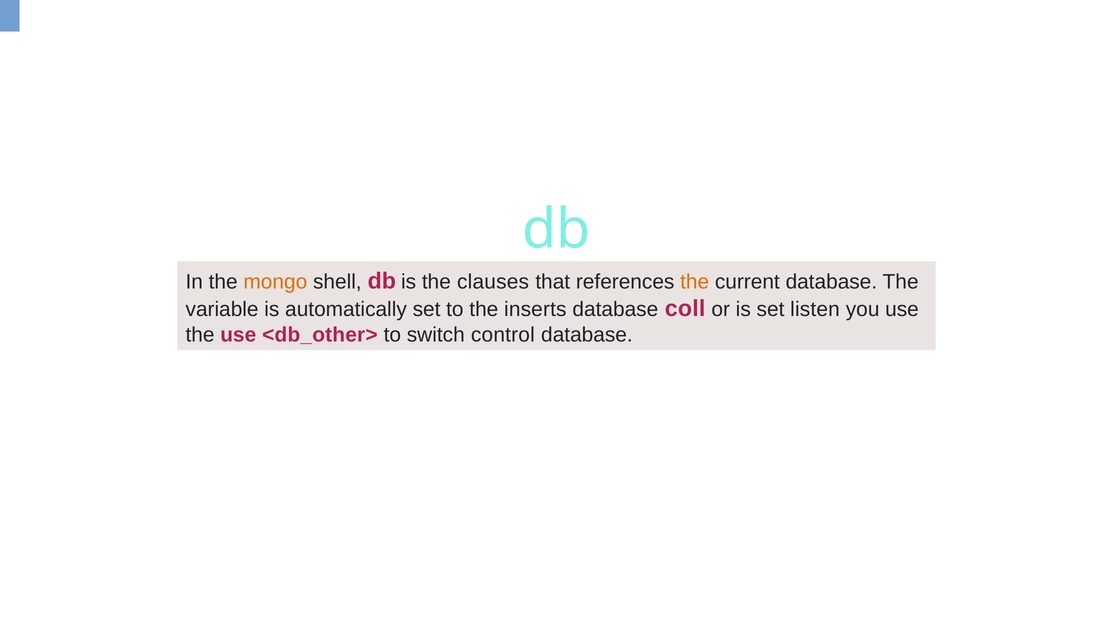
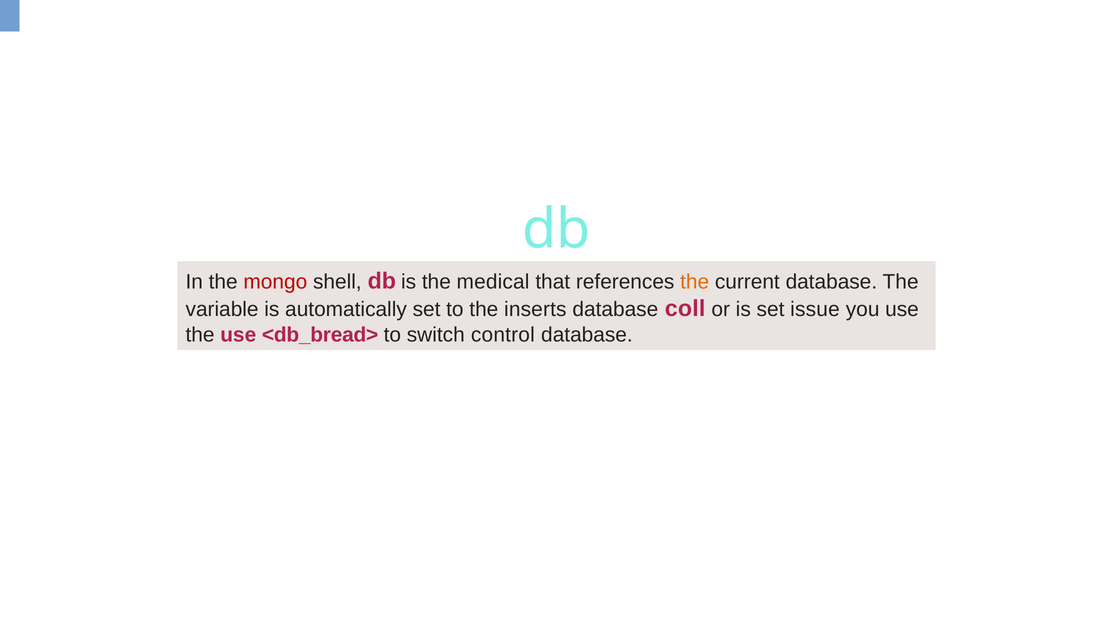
mongo colour: orange -> red (275, 282)
clauses: clauses -> medical (493, 282)
listen: listen -> issue (815, 309)
<db_other>: <db_other> -> <db_bread> (320, 335)
